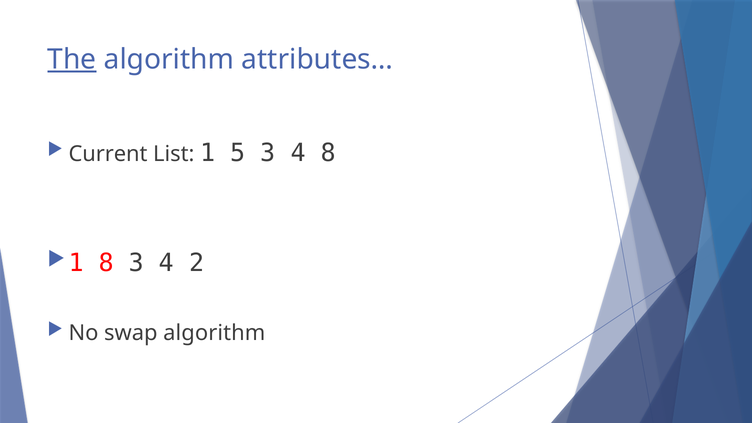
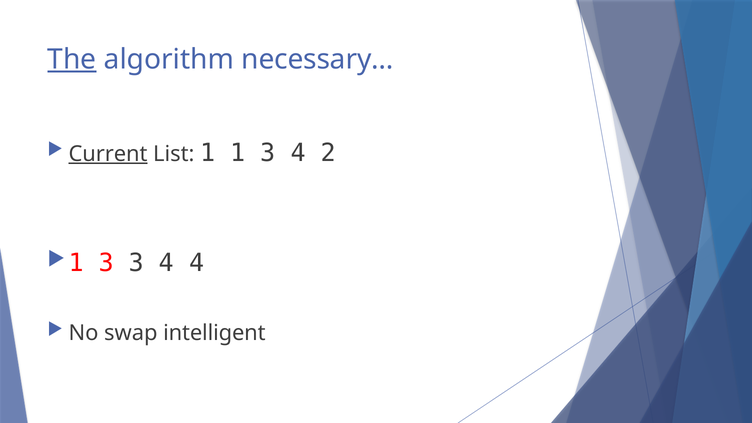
attributes…: attributes… -> necessary… (317, 59)
Current underline: none -> present (108, 154)
1 5: 5 -> 1 (238, 153)
4 8: 8 -> 2 (328, 153)
8: 8 -> 3 (106, 263)
4 2: 2 -> 4 (197, 263)
swap algorithm: algorithm -> intelligent (214, 333)
